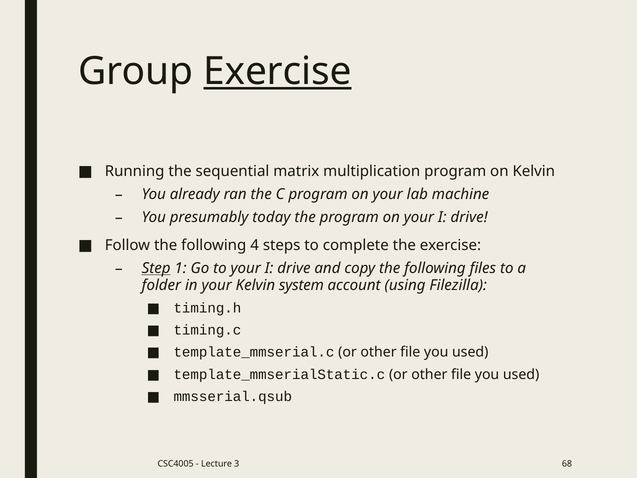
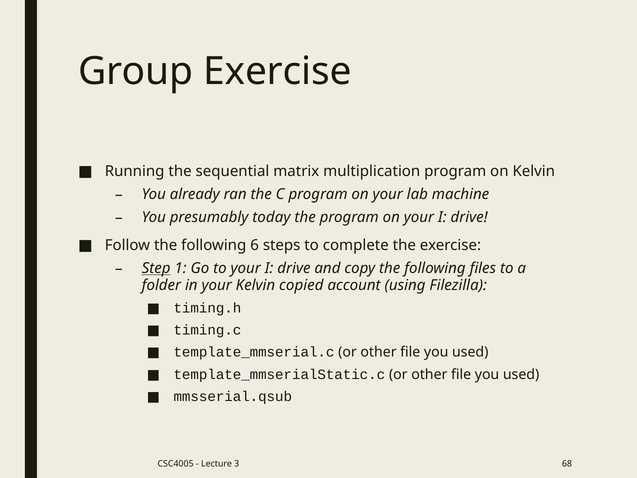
Exercise underline: present -> none (277, 71)
4: 4 -> 6 (255, 245)
system: system -> copied (301, 285)
